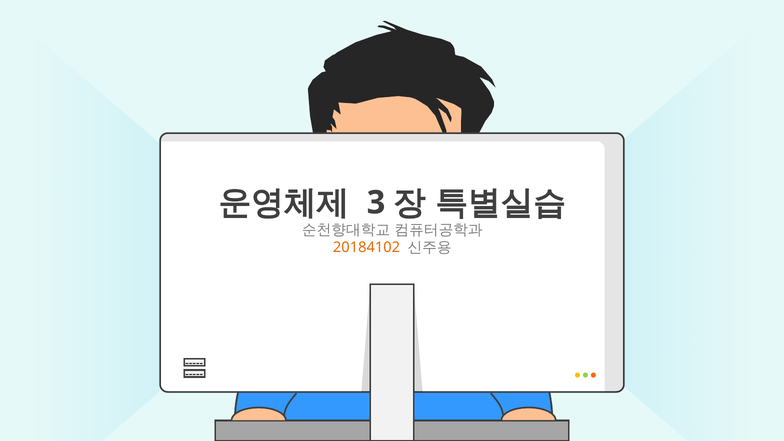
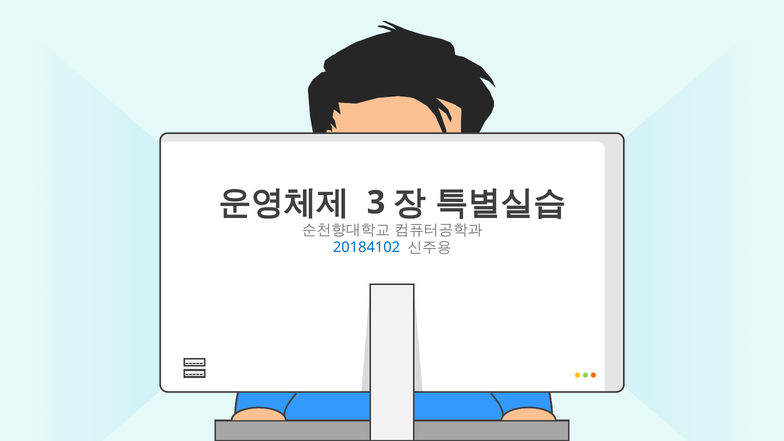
20184102 colour: orange -> blue (367, 247)
